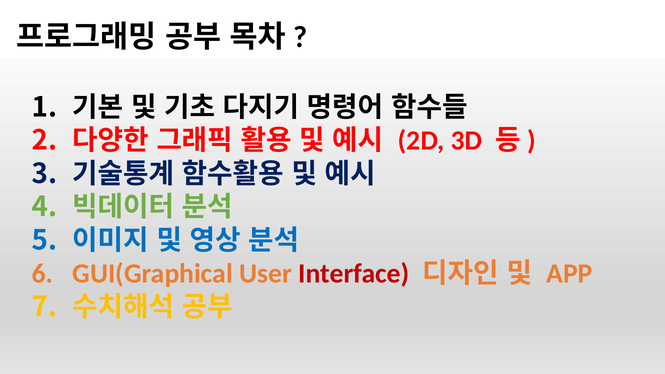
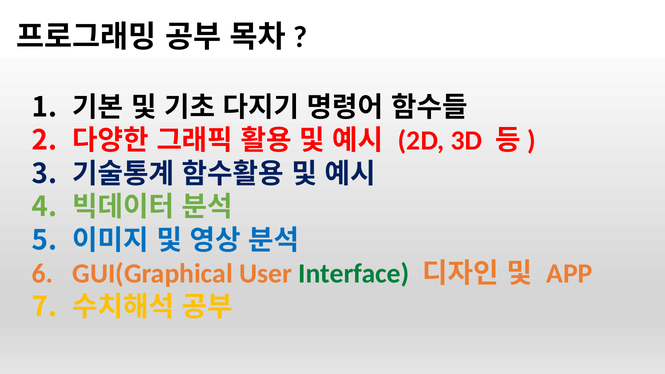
Interface colour: red -> green (354, 274)
